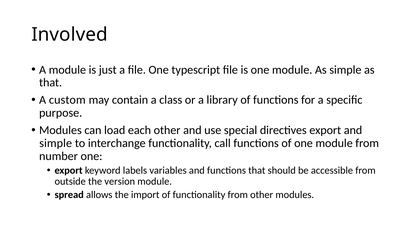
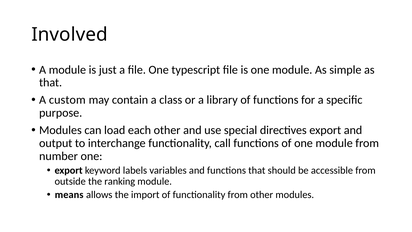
simple: simple -> output (56, 143)
version: version -> ranking (120, 181)
spread: spread -> means (69, 195)
